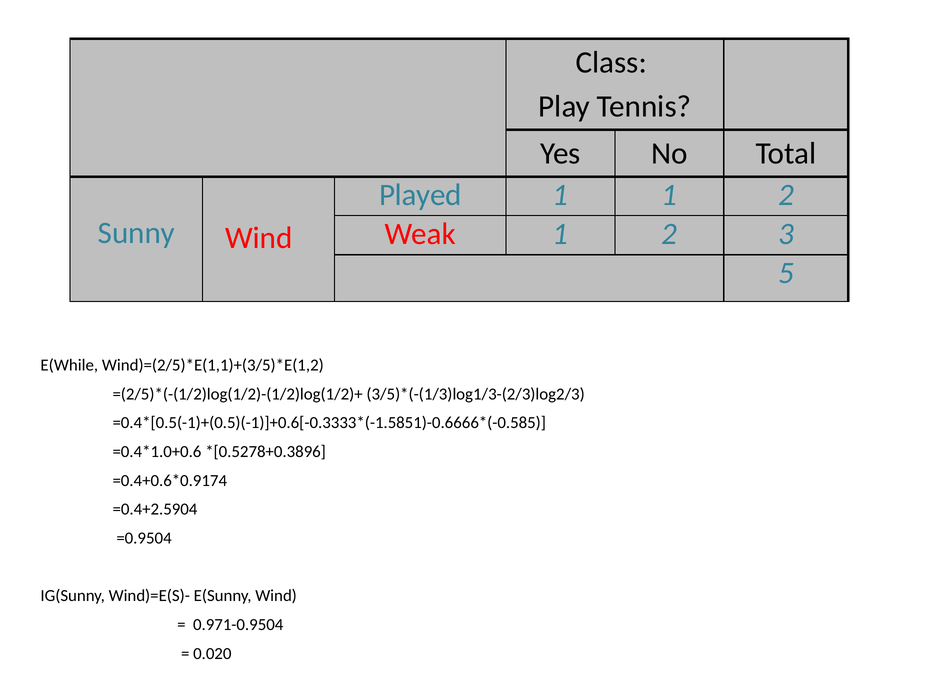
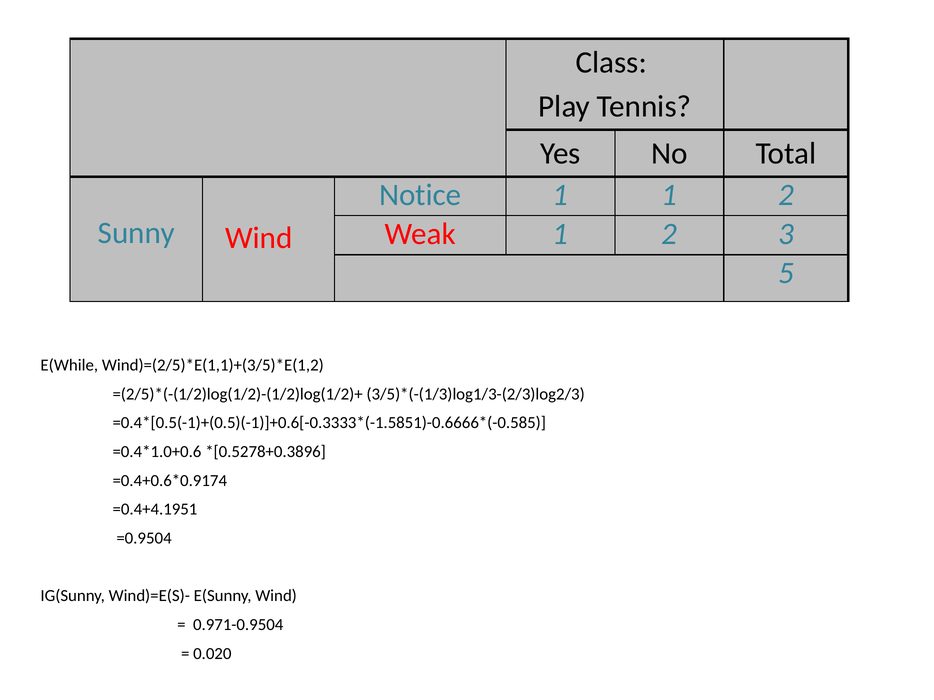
Played: Played -> Notice (420, 195)
=0.4+2.5904: =0.4+2.5904 -> =0.4+4.1951 (155, 510)
